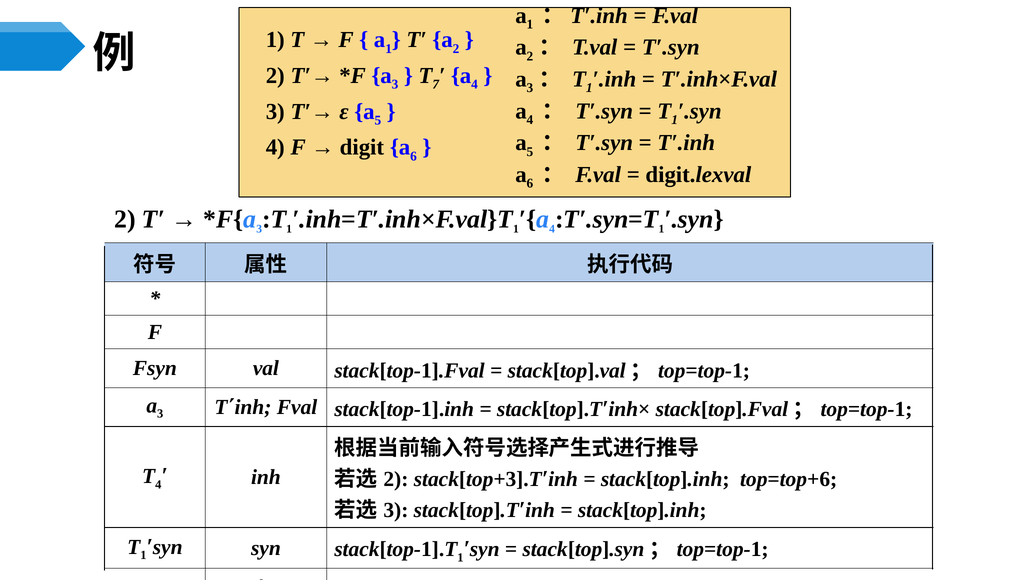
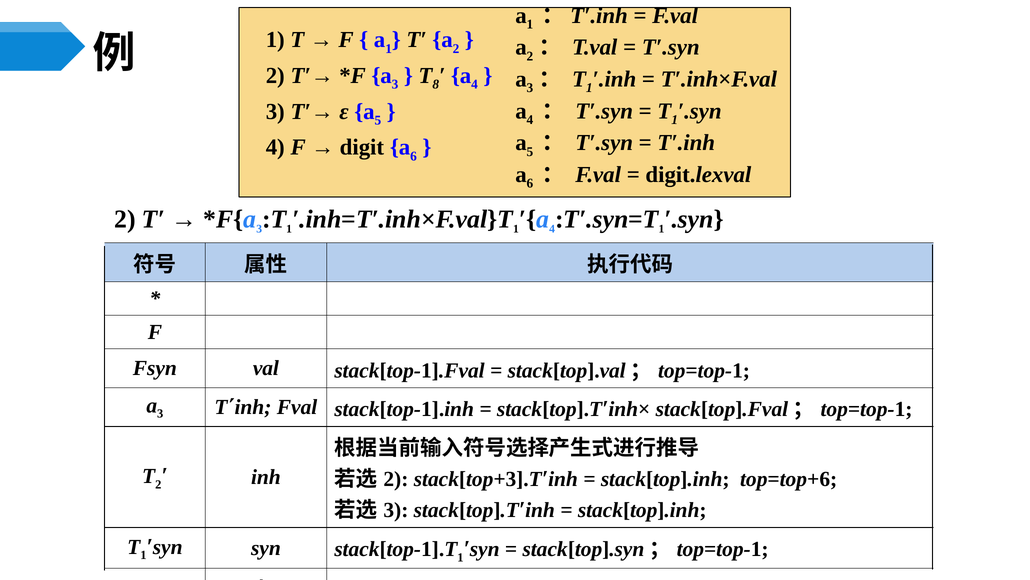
7: 7 -> 8 (436, 84)
T 4: 4 -> 2 (158, 484)
